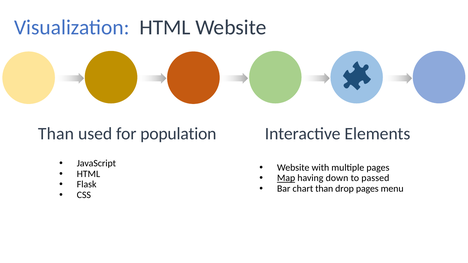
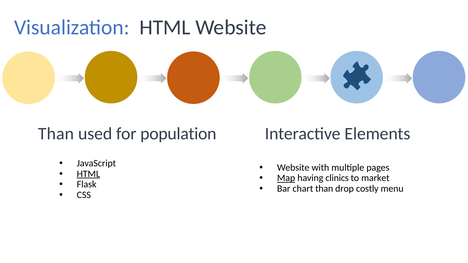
HTML underline: none -> present (88, 174)
down: down -> clinics (337, 178)
passed: passed -> market (375, 178)
drop pages: pages -> costly (367, 189)
